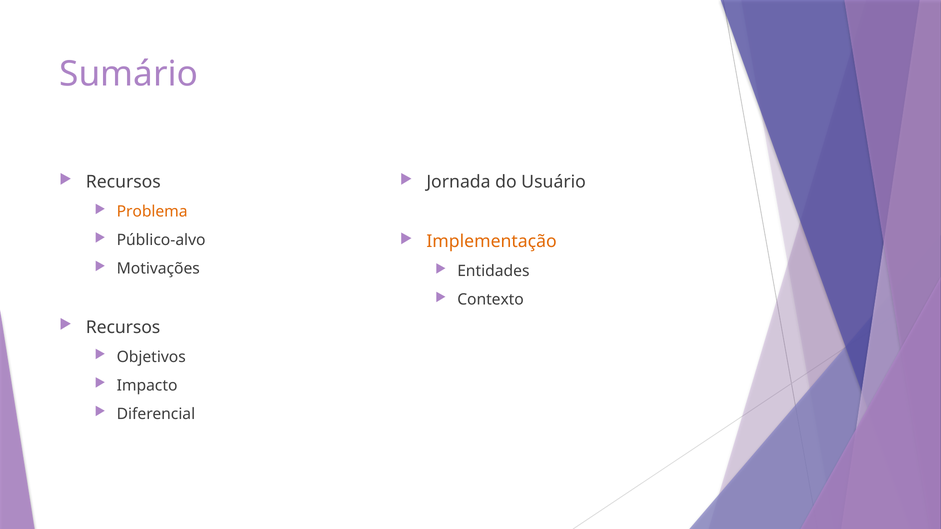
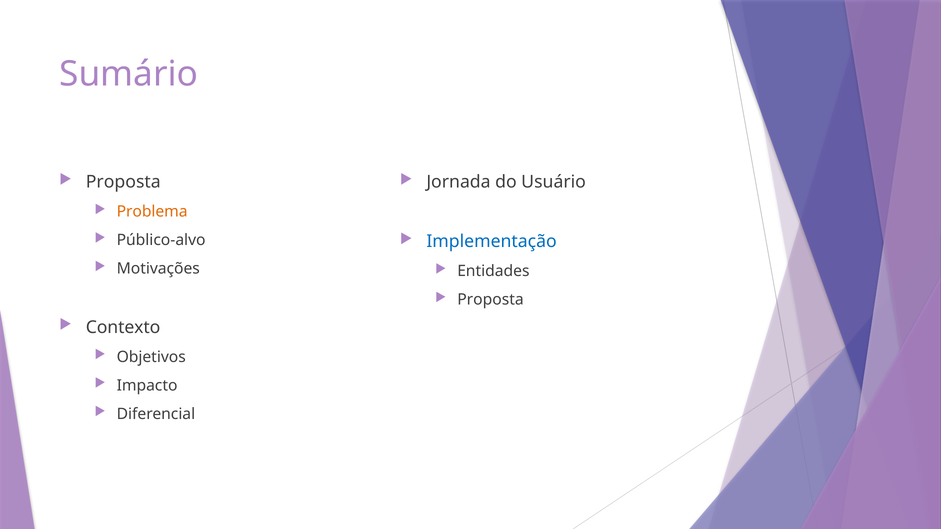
Recursos: Recursos -> Proposta (123, 182)
Implementação colour: orange -> blue (492, 242)
Contexto: Contexto -> Proposta (491, 300)
Recursos: Recursos -> Contexto (123, 327)
